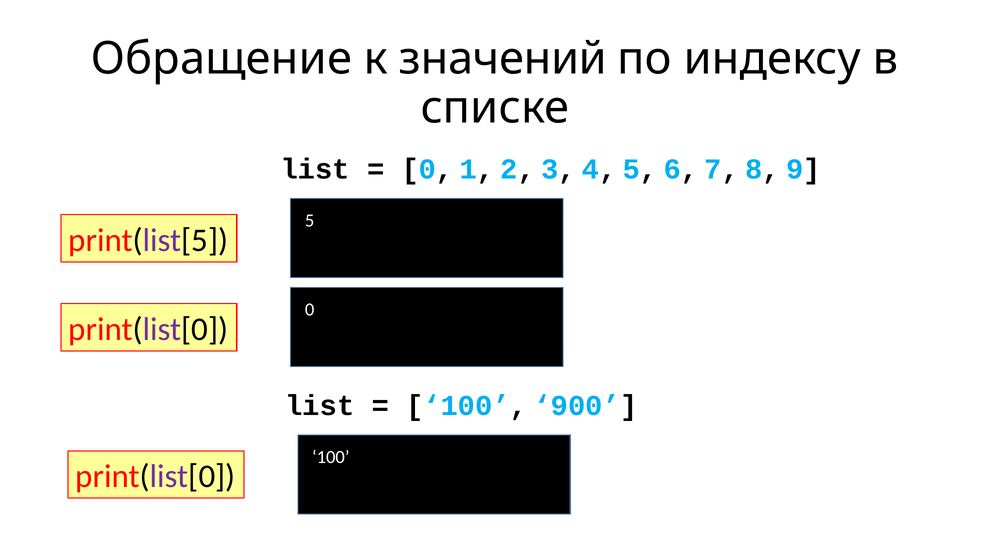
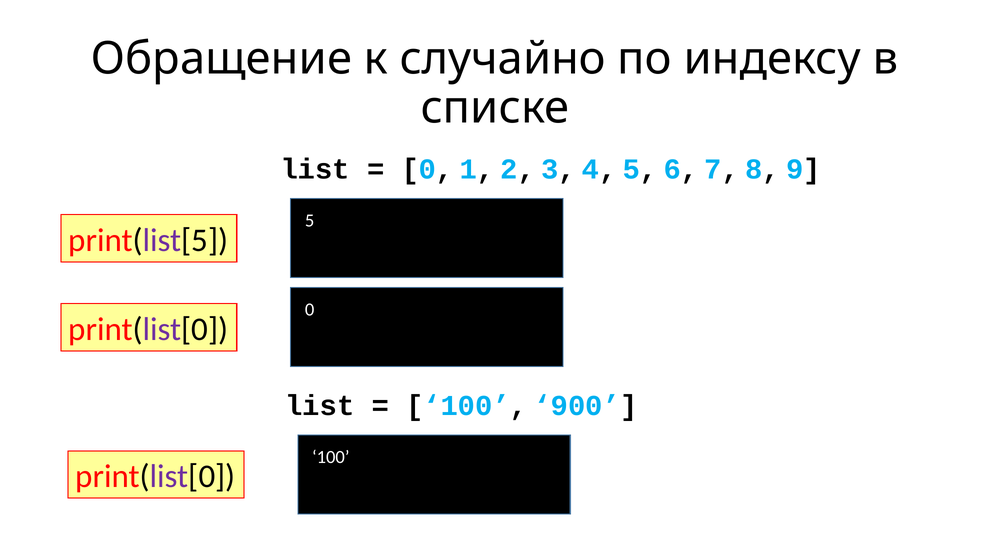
значений: значений -> случайно (503, 59)
